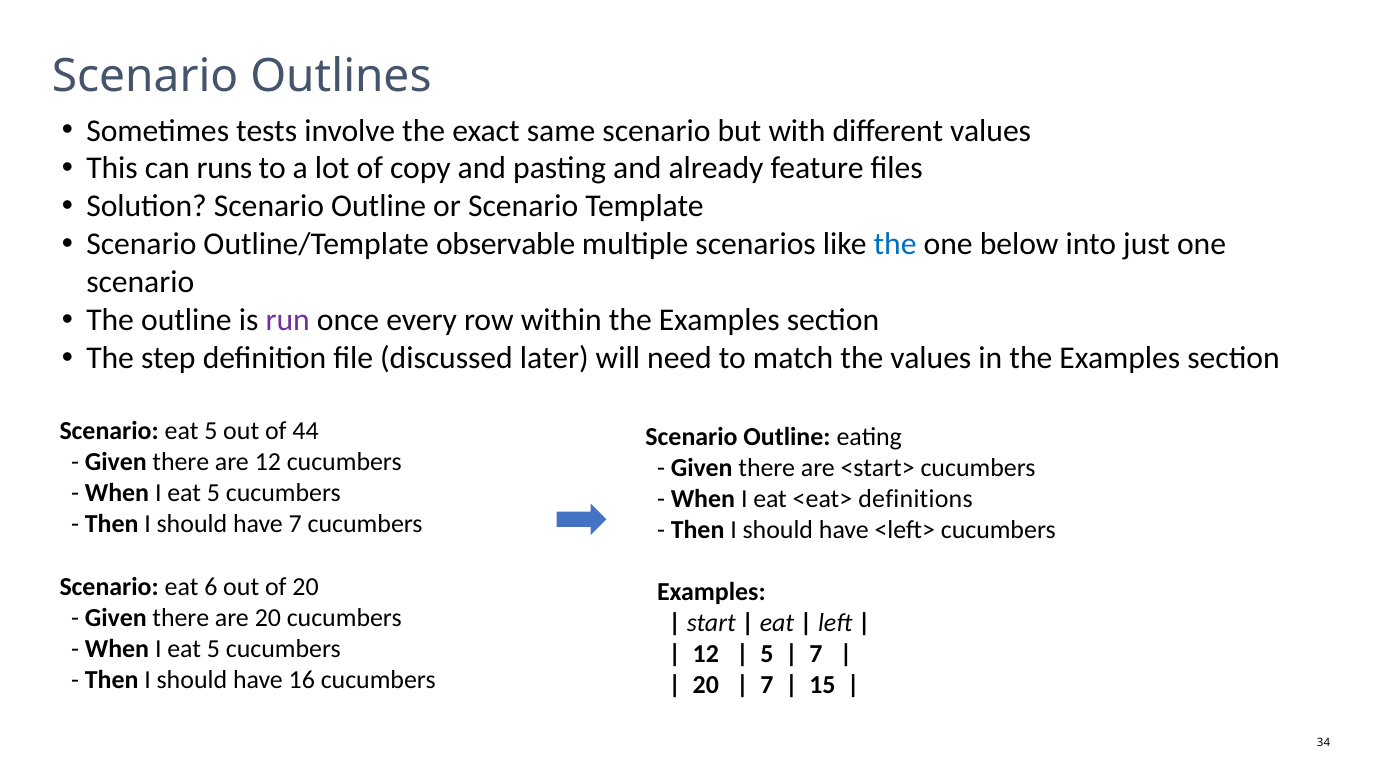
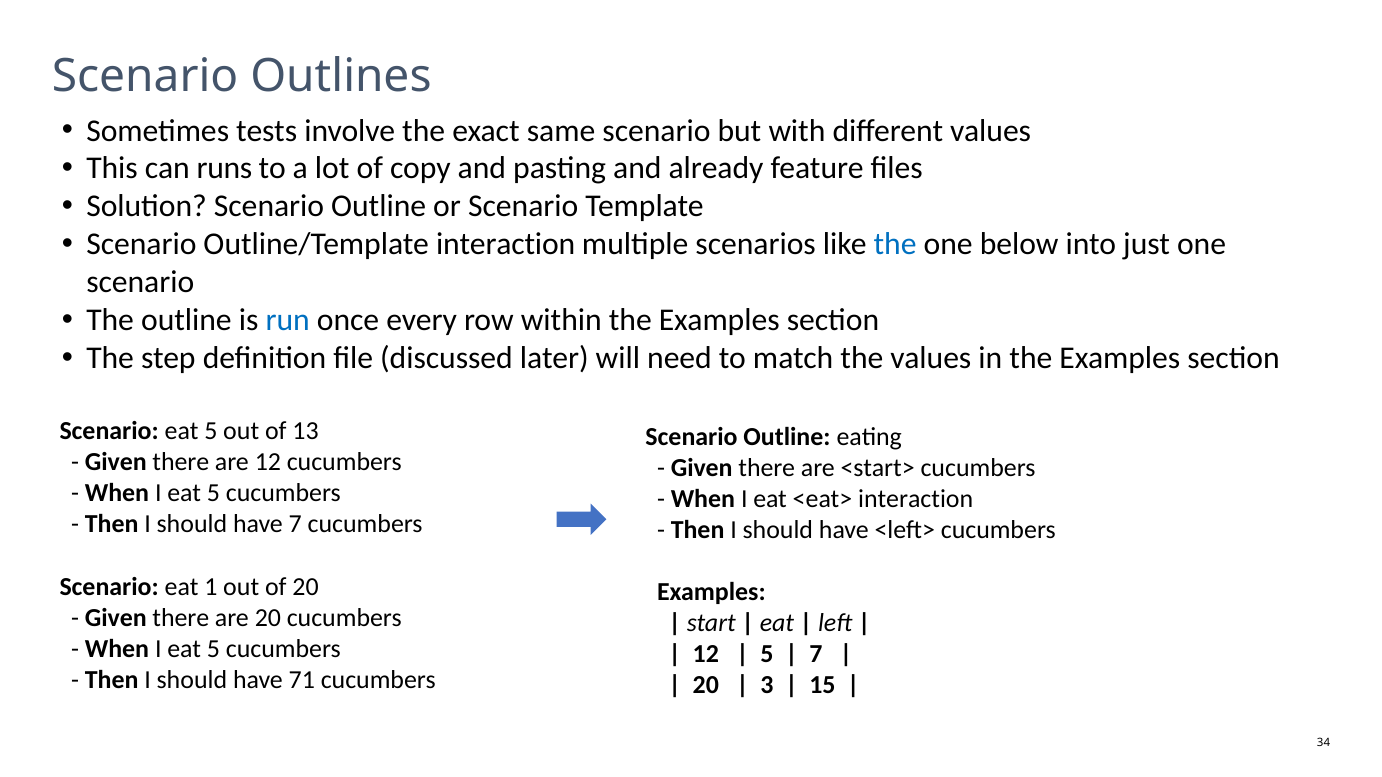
Outline/Template observable: observable -> interaction (506, 245)
run colour: purple -> blue (288, 321)
44: 44 -> 13 (306, 431)
<eat> definitions: definitions -> interaction (916, 499)
6: 6 -> 1 (211, 587)
16: 16 -> 71 (302, 680)
7: 7 -> 3 (767, 686)
